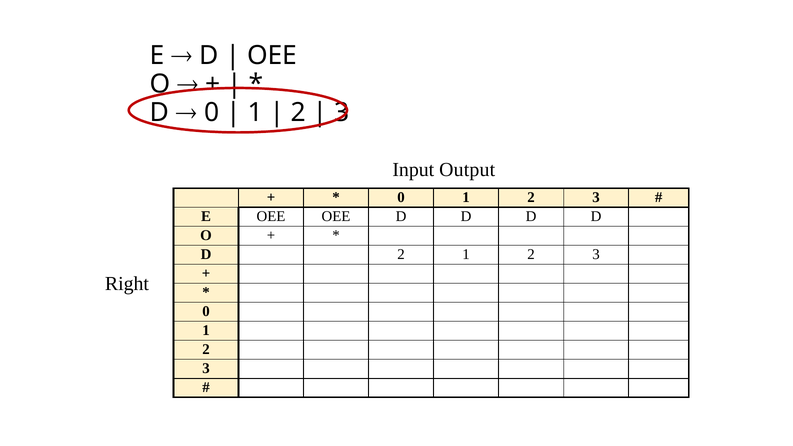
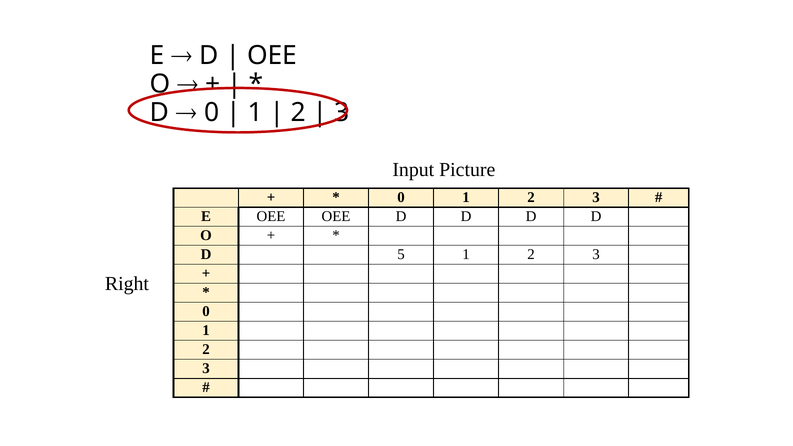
Output: Output -> Picture (467, 170)
D 2: 2 -> 5 (401, 254)
